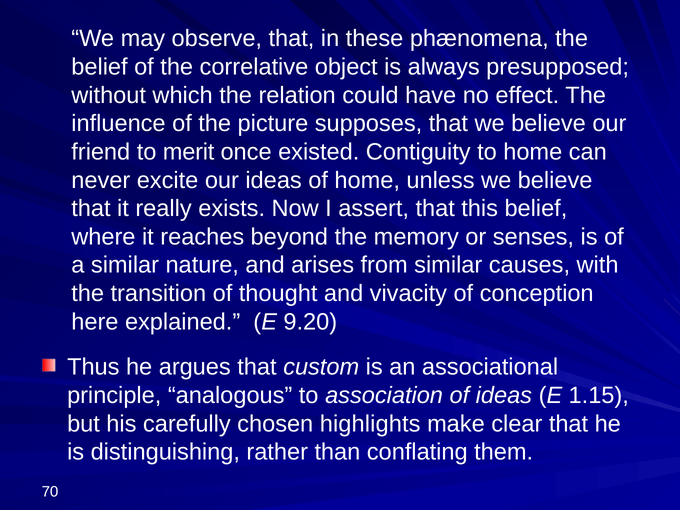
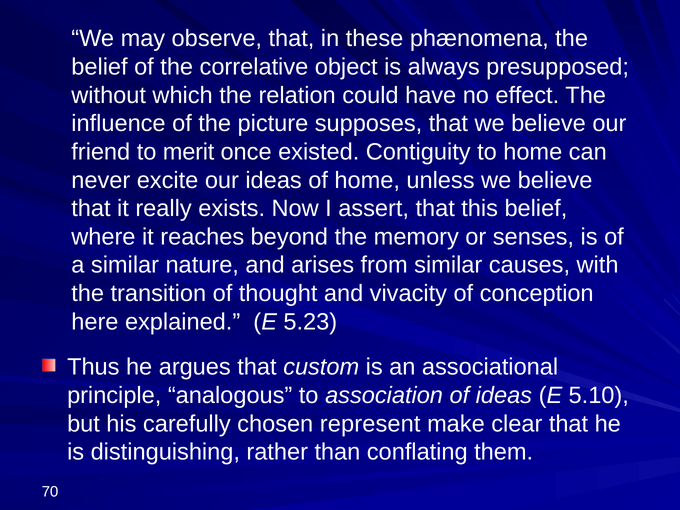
9.20: 9.20 -> 5.23 (310, 322)
1.15: 1.15 -> 5.10 (599, 395)
highlights: highlights -> represent (370, 424)
